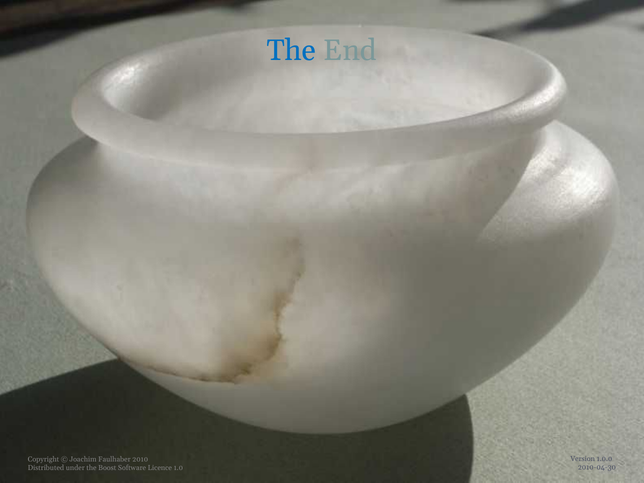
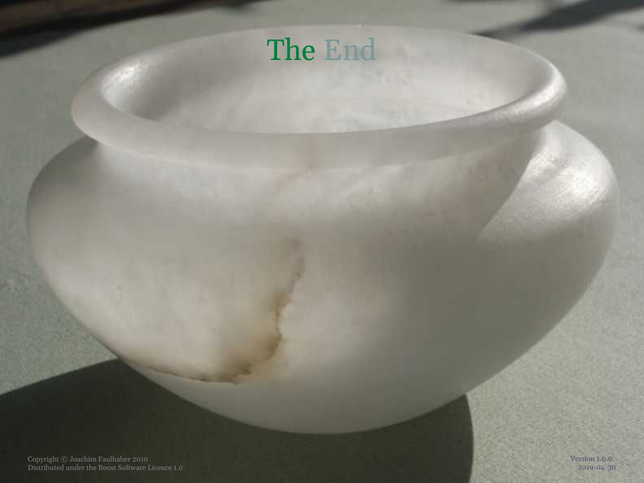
The colour: blue -> green (291, 51)
